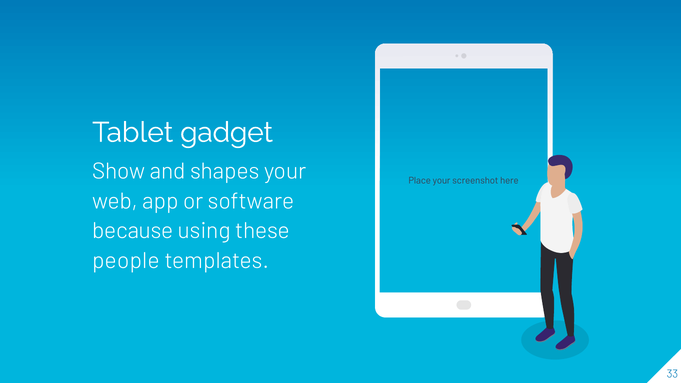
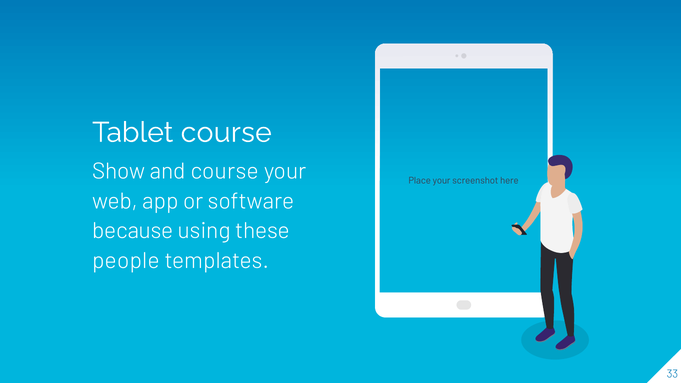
Tablet gadget: gadget -> course (226, 132)
and shapes: shapes -> course (225, 171)
